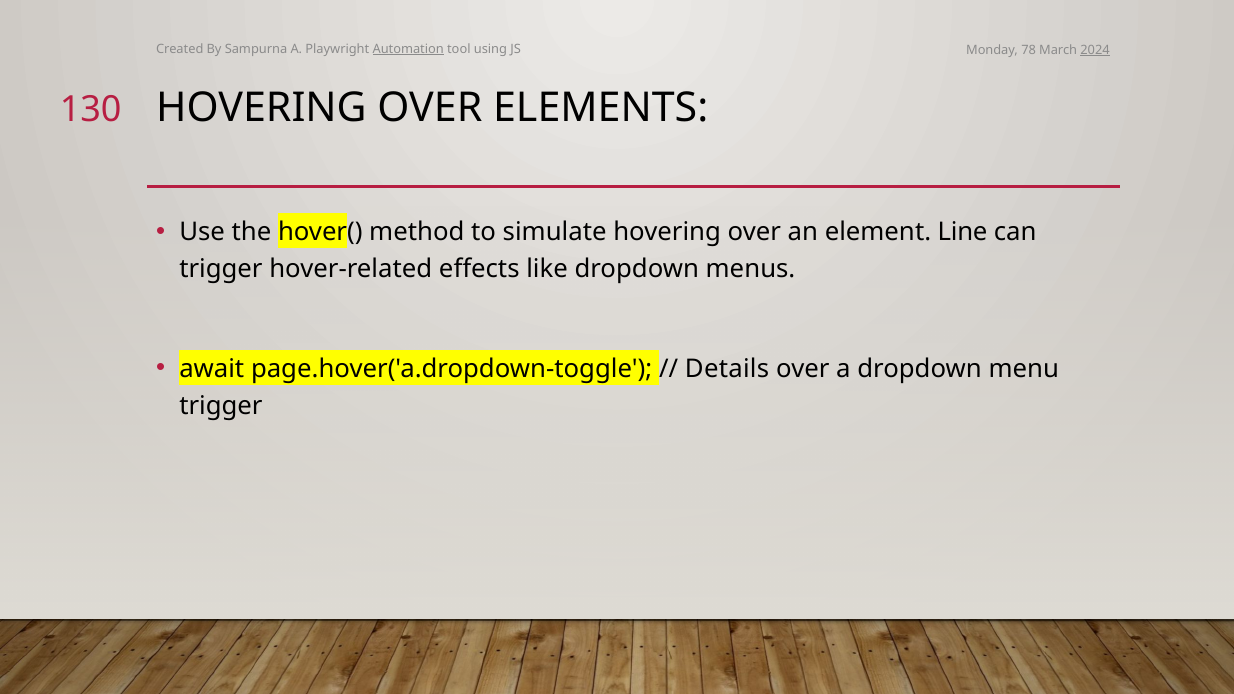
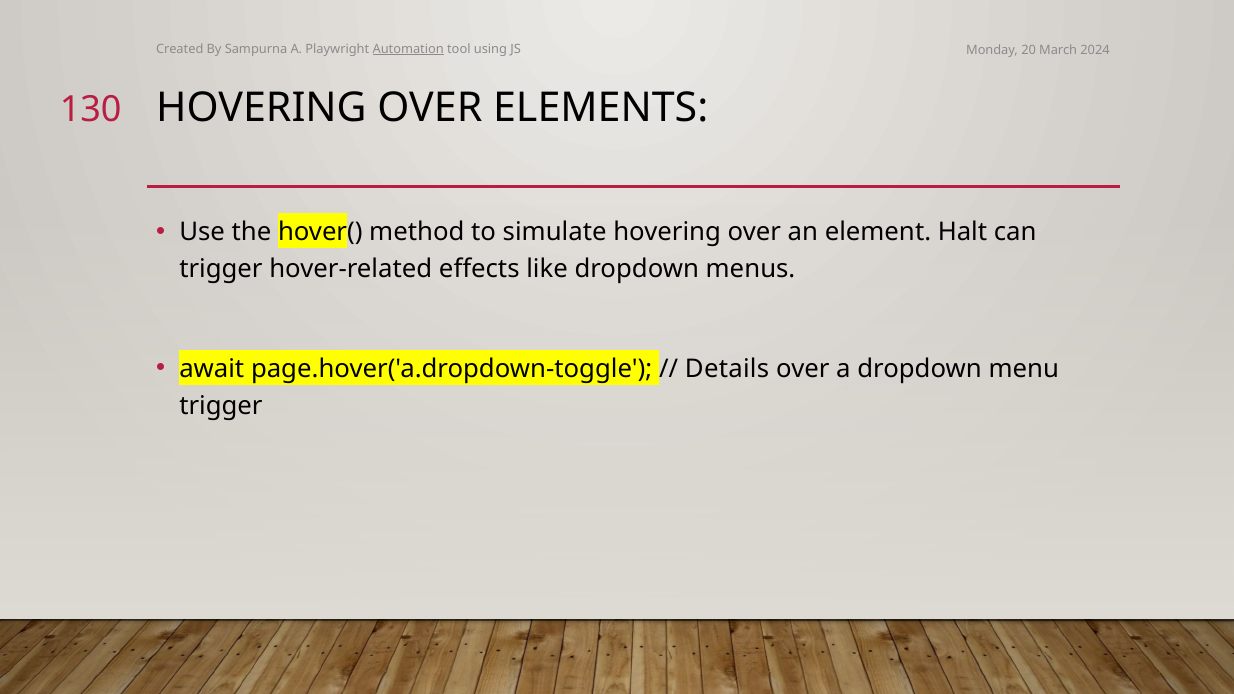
78: 78 -> 20 (1029, 50)
2024 underline: present -> none (1095, 50)
Line: Line -> Halt (962, 232)
